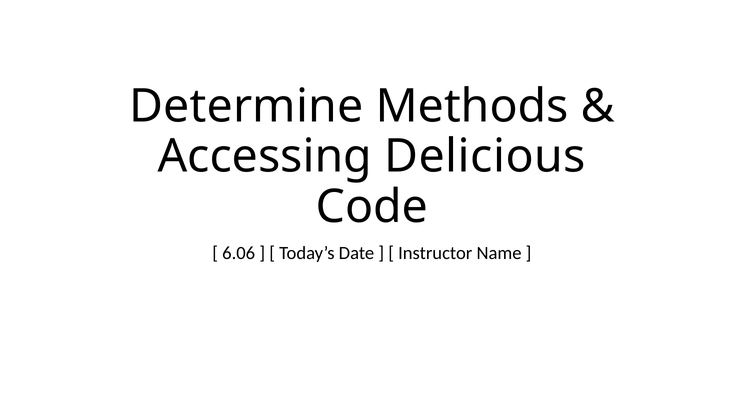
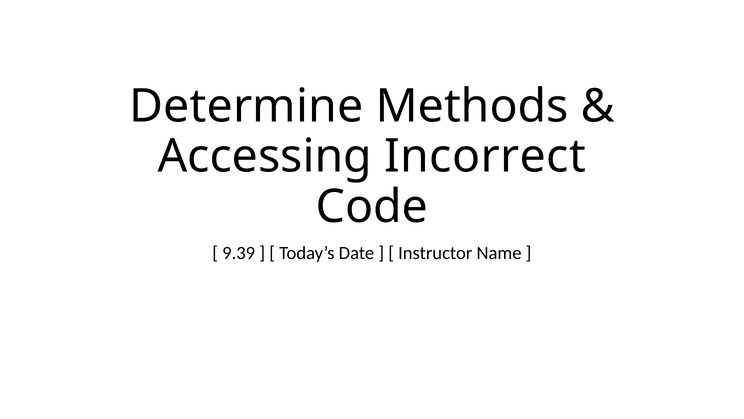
Delicious: Delicious -> Incorrect (485, 156)
6.06: 6.06 -> 9.39 (239, 253)
